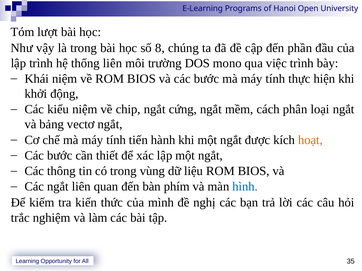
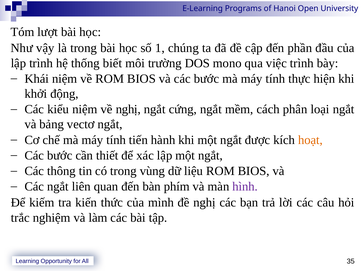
8: 8 -> 1 (160, 48)
thống liên: liên -> biết (112, 63)
về chip: chip -> nghị (128, 109)
hình colour: blue -> purple (245, 187)
